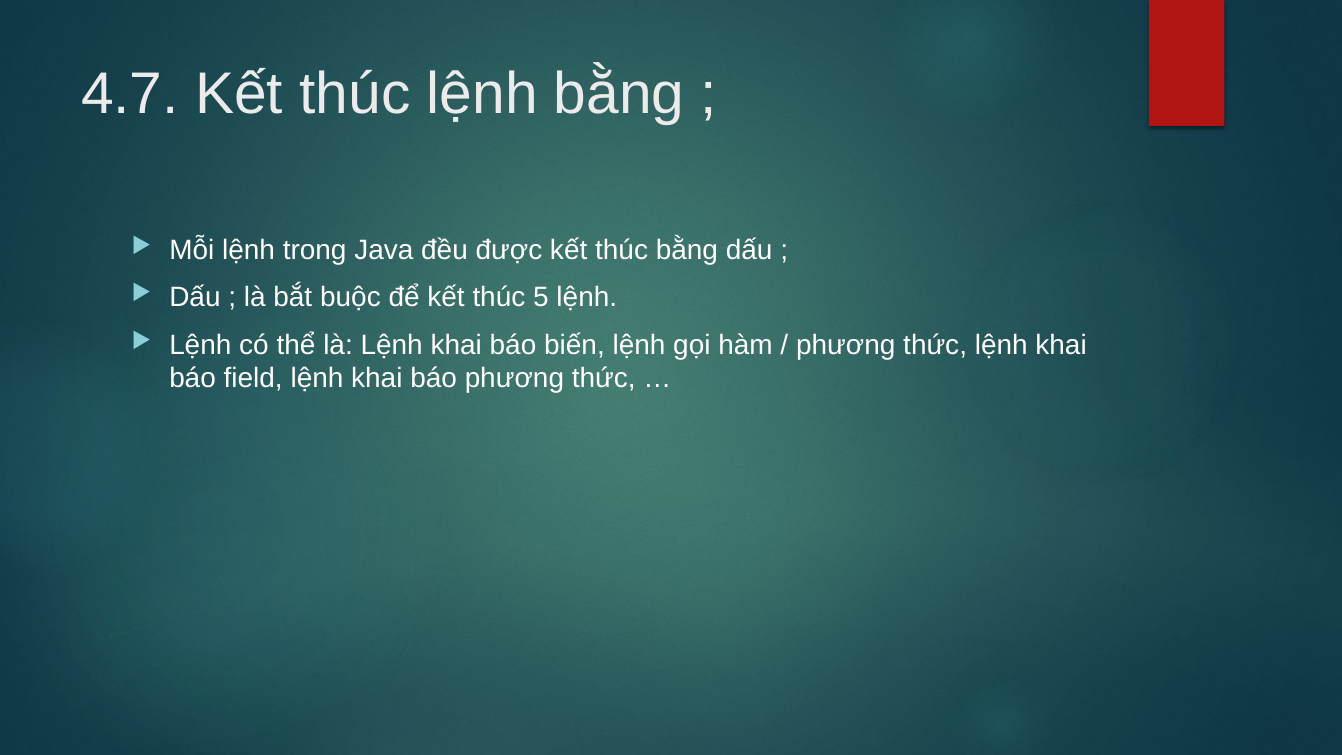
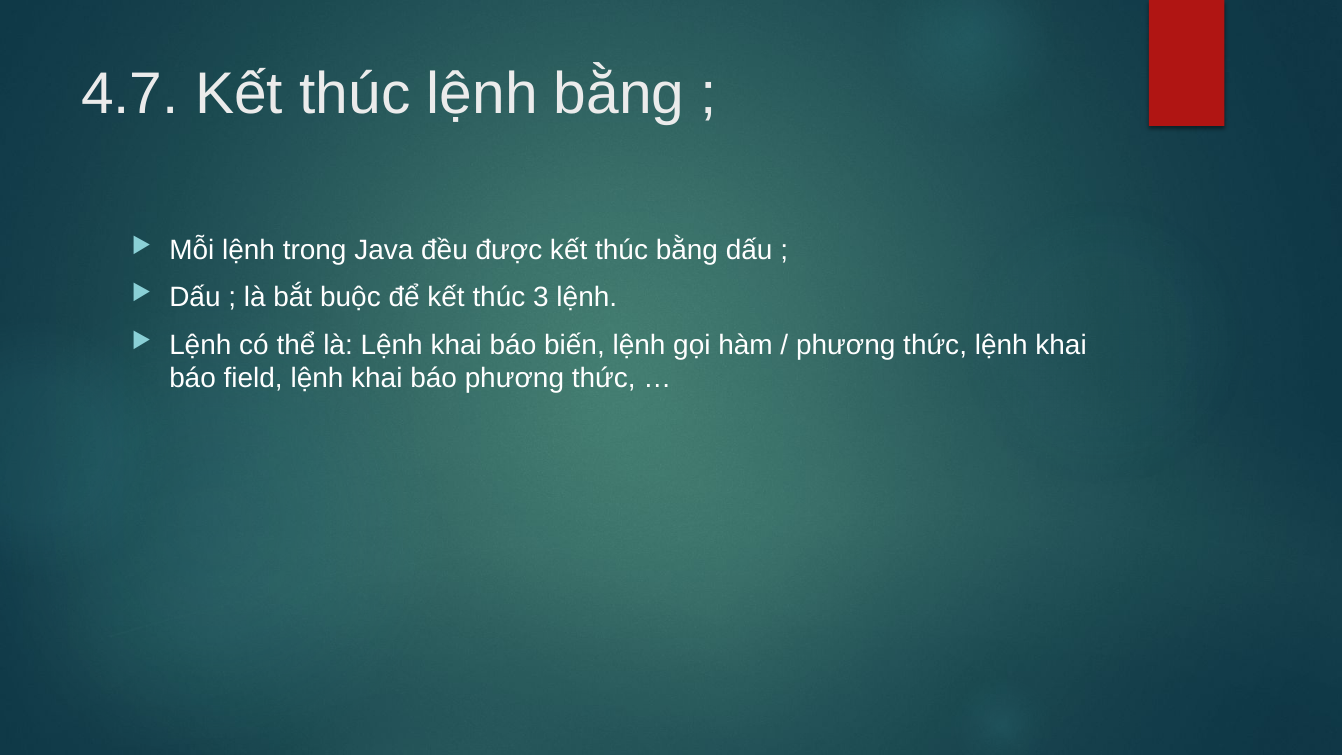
5: 5 -> 3 (541, 297)
